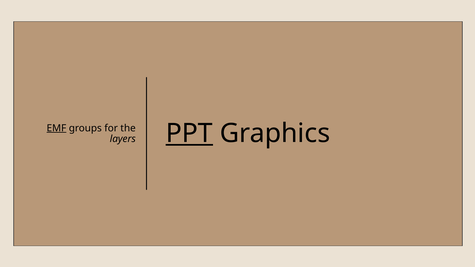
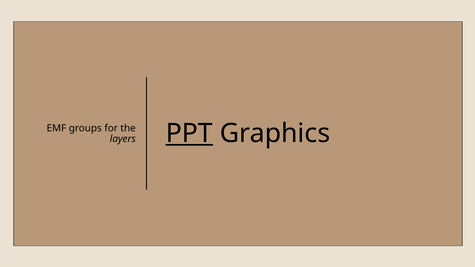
EMF underline: present -> none (56, 128)
